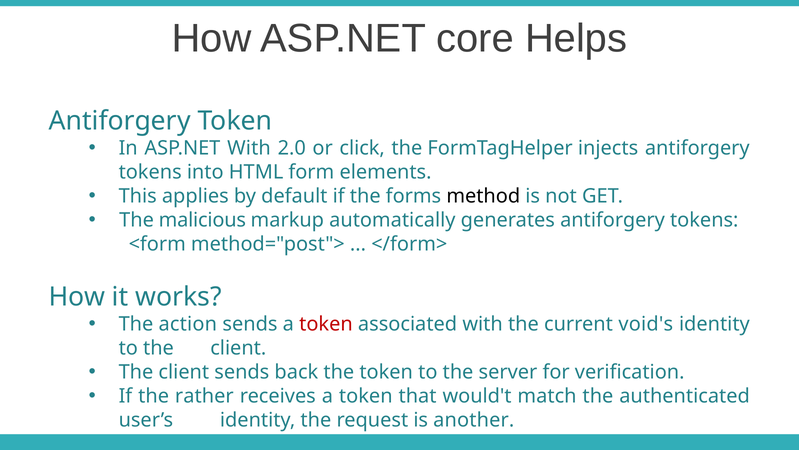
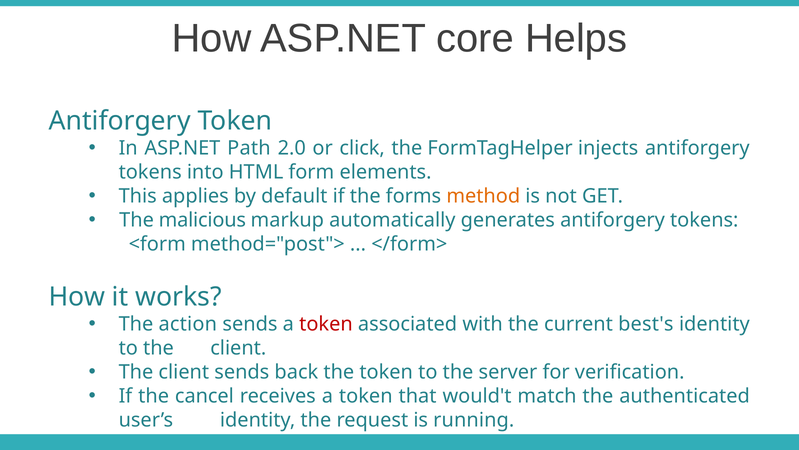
ASP.NET With: With -> Path (249, 148)
method colour: black -> orange (483, 196)
void's: void's -> best's (646, 324)
rather: rather -> cancel (204, 396)
another: another -> running (474, 420)
